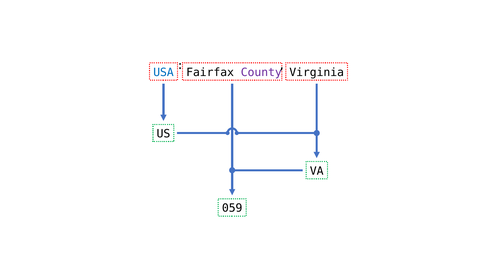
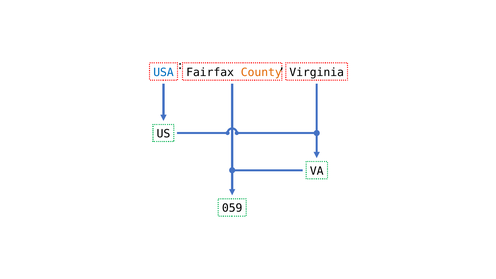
County colour: purple -> orange (261, 72)
